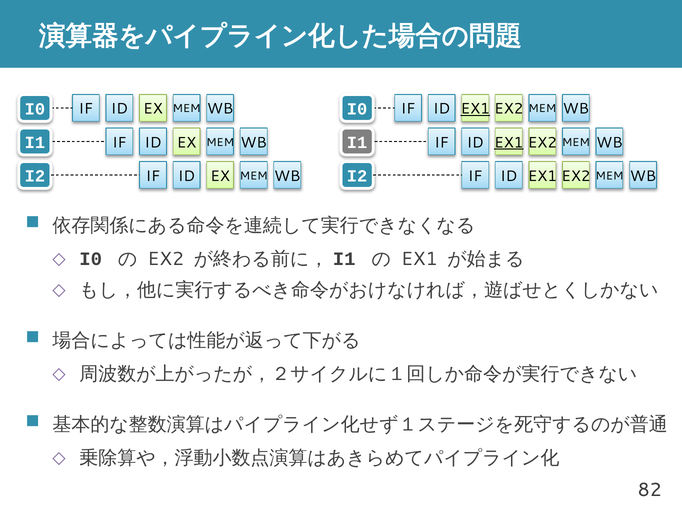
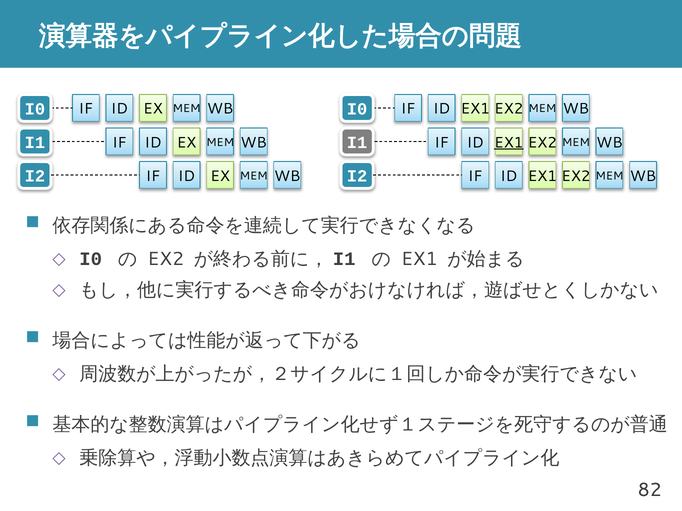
EX1 underline: present -> none (475, 109)
